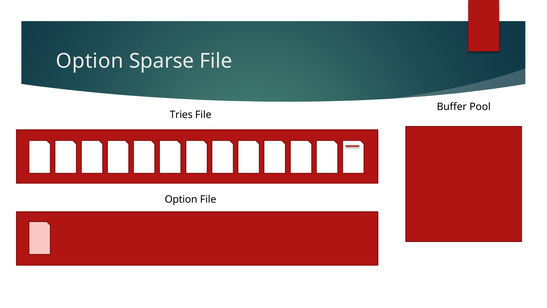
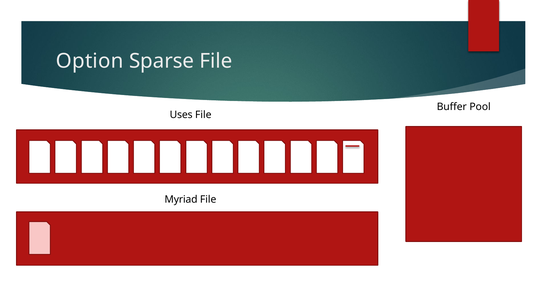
Tries: Tries -> Uses (181, 115)
Option: Option -> Myriad (181, 199)
